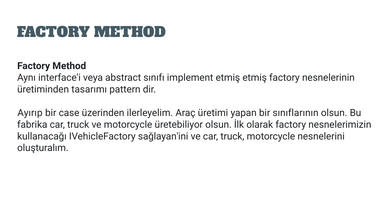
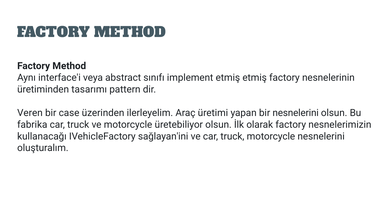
Ayırıp: Ayırıp -> Veren (30, 113)
bir sınıflarının: sınıflarının -> nesnelerini (296, 113)
